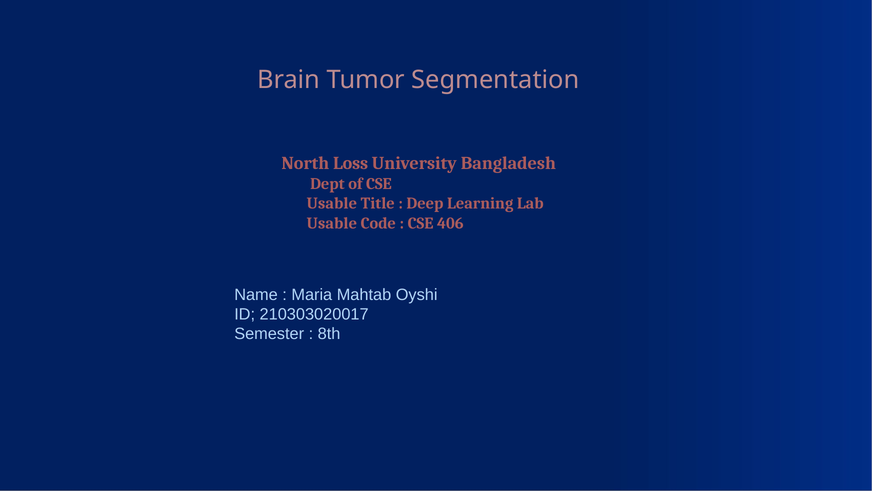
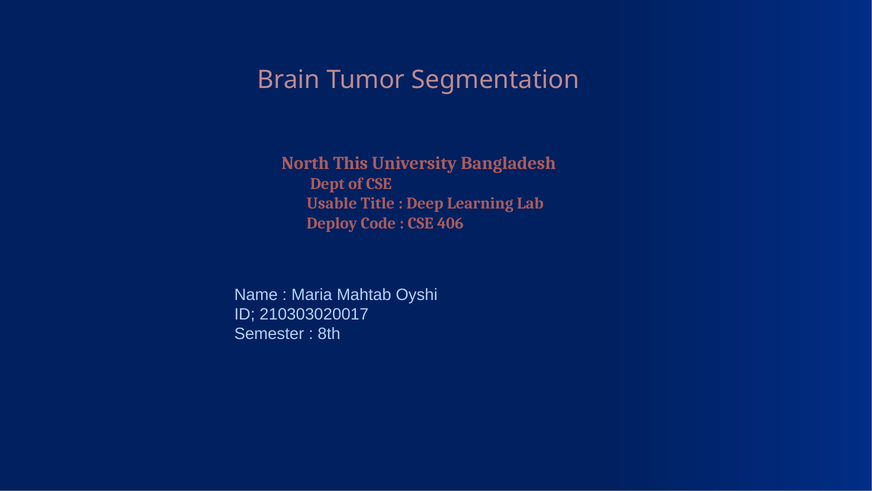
Loss: Loss -> This (351, 163)
Usable: Usable -> Deploy (332, 223)
